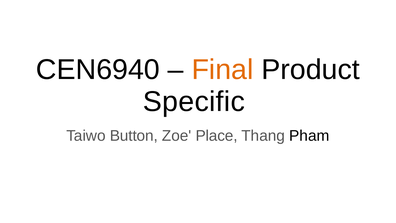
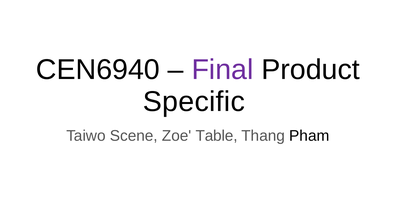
Final colour: orange -> purple (223, 70)
Button: Button -> Scene (134, 136)
Place: Place -> Table (217, 136)
